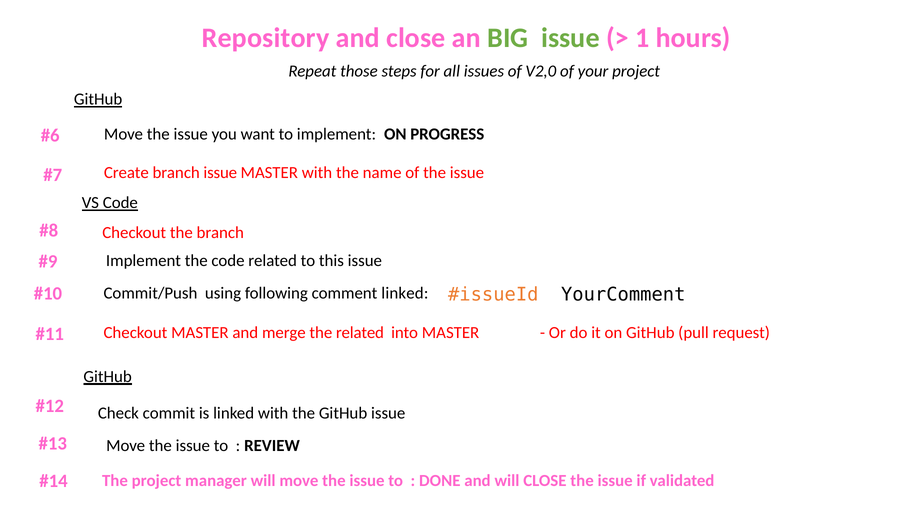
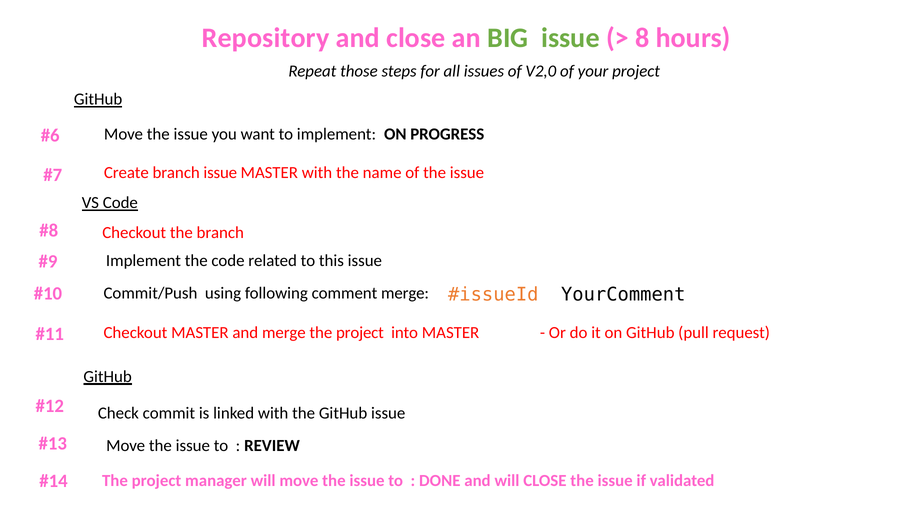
1: 1 -> 8 (642, 38)
comment linked: linked -> merge (405, 292)
merge the related: related -> project (360, 332)
